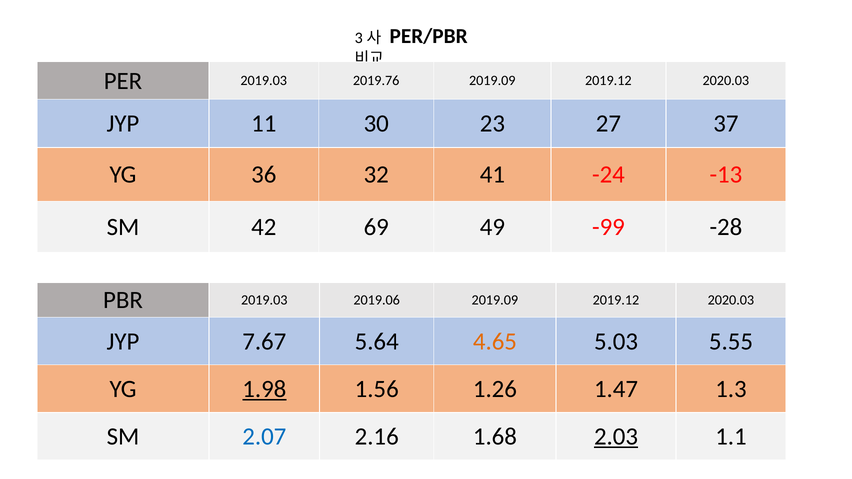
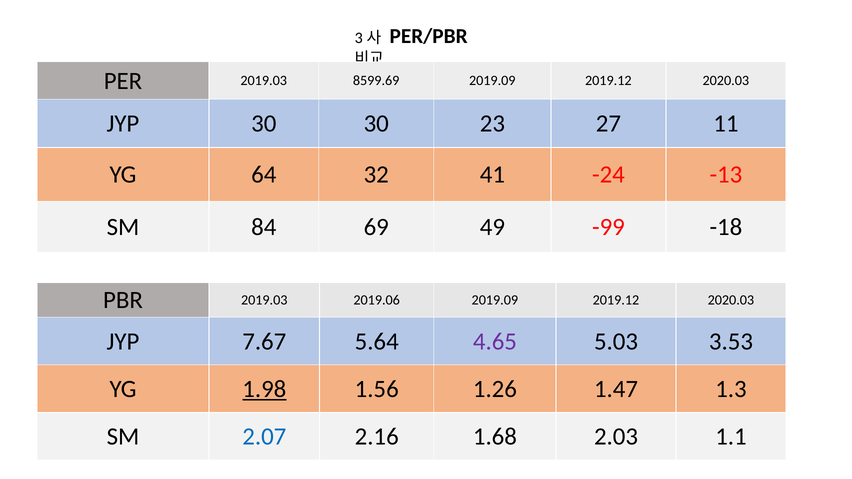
2019.76: 2019.76 -> 8599.69 (376, 81)
JYP 11: 11 -> 30 (264, 124)
37: 37 -> 11 (726, 124)
36: 36 -> 64 (264, 175)
42: 42 -> 84 (264, 227)
-28: -28 -> -18 (726, 227)
4.65 colour: orange -> purple (495, 342)
5.55: 5.55 -> 3.53 (731, 342)
2.03 underline: present -> none (616, 437)
